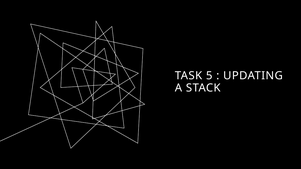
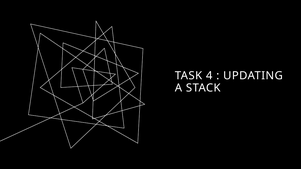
5: 5 -> 4 (209, 76)
